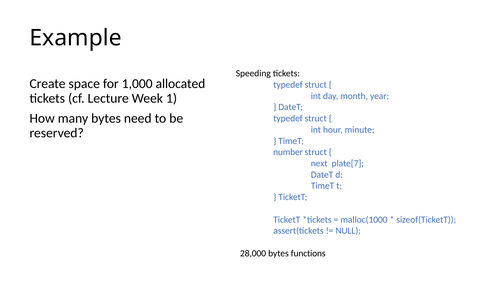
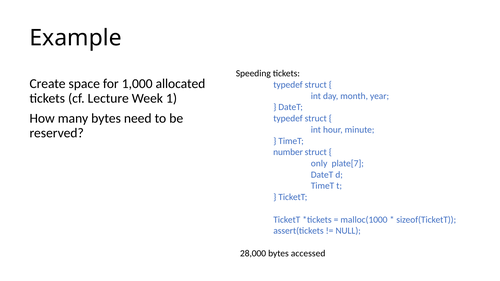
next: next -> only (319, 164)
functions: functions -> accessed (308, 254)
